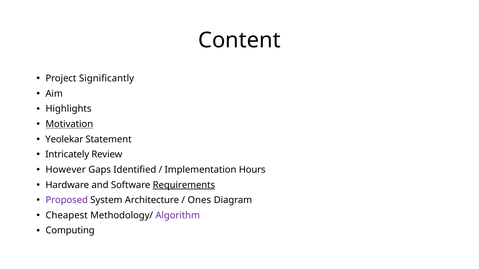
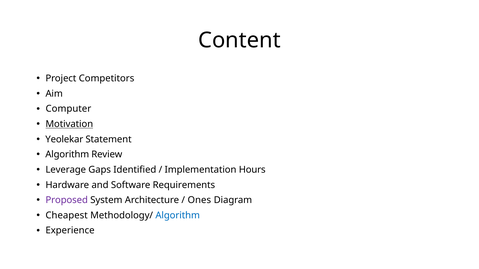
Significantly: Significantly -> Competitors (107, 79)
Highlights: Highlights -> Computer (68, 109)
Intricately: Intricately -> Algorithm (67, 155)
However: However -> Leverage (66, 170)
Requirements underline: present -> none (184, 185)
Algorithm colour: purple -> blue (178, 216)
Computing: Computing -> Experience (70, 231)
